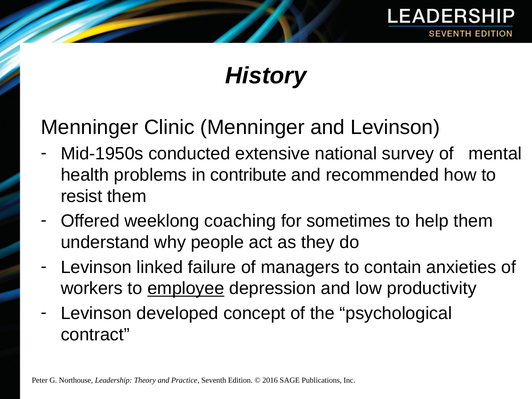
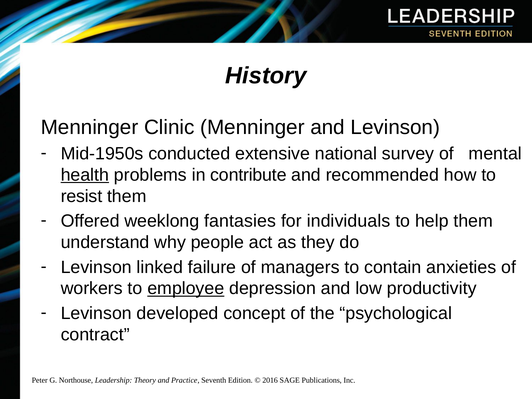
health underline: none -> present (85, 175)
coaching: coaching -> fantasies (240, 221)
sometimes: sometimes -> individuals (349, 221)
